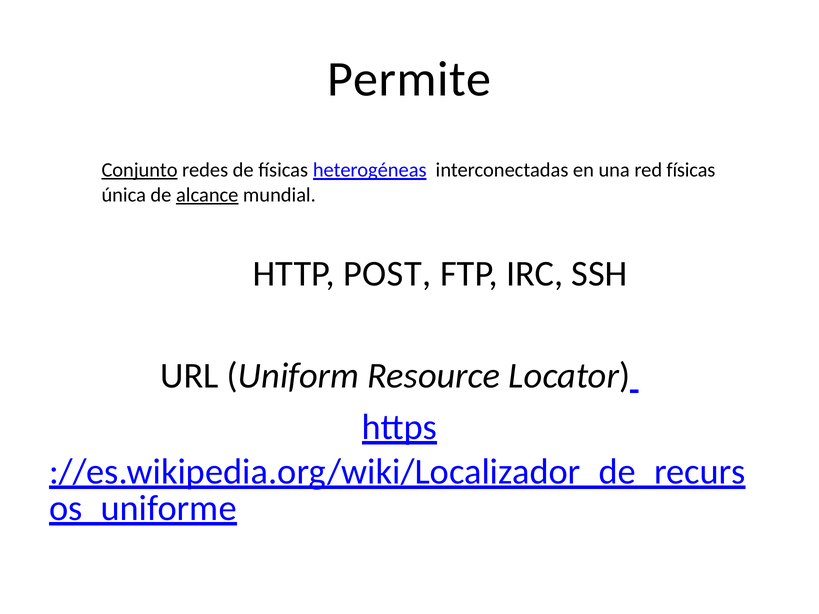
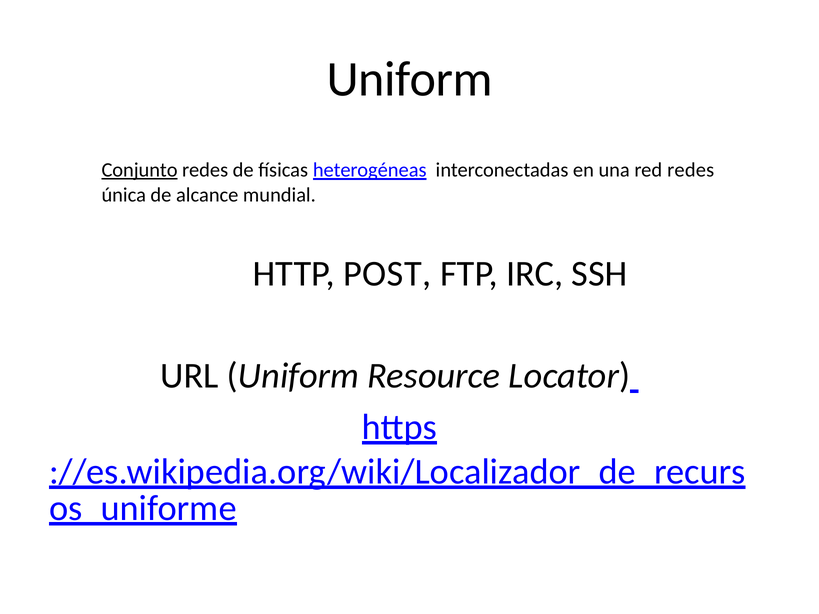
Permite: Permite -> Uniform (410, 79)
red físicas: físicas -> redes (691, 170)
alcance underline: present -> none (207, 195)
